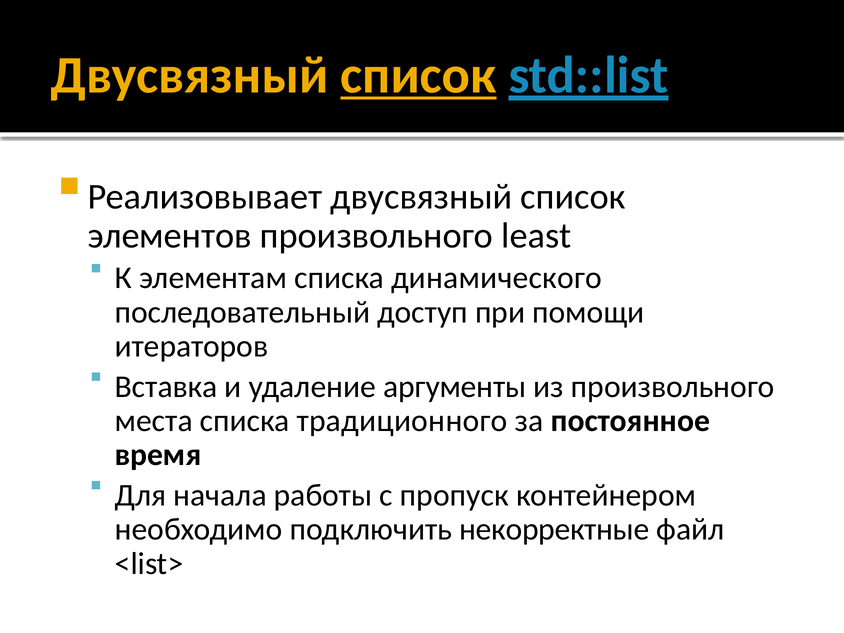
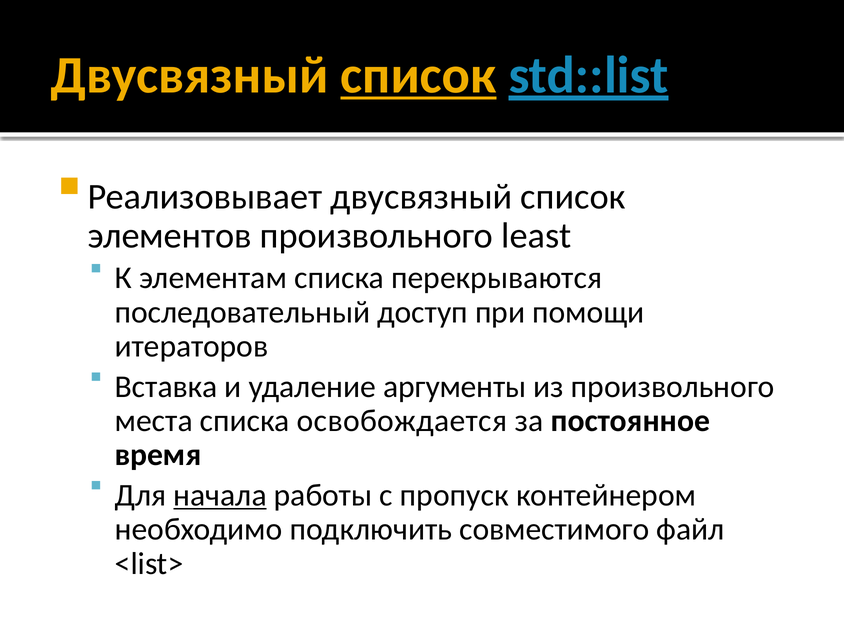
динамического: динамического -> перекрываются (497, 278)
традиционного: традиционного -> освобождается (402, 421)
начала underline: none -> present (220, 495)
некорректные: некорректные -> совместимого (554, 529)
